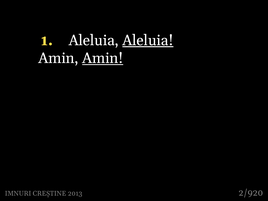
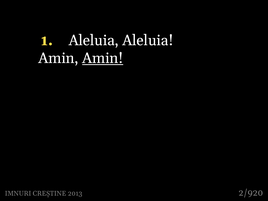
Aleluia underline: present -> none (148, 40)
